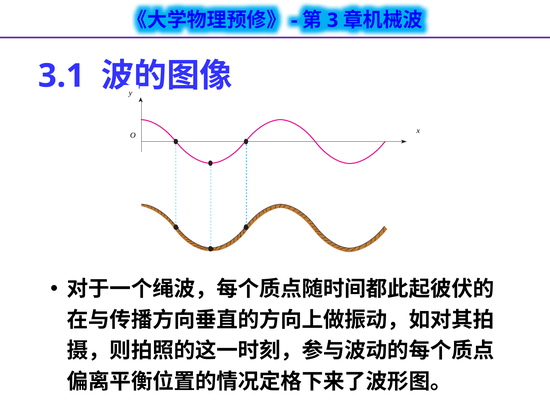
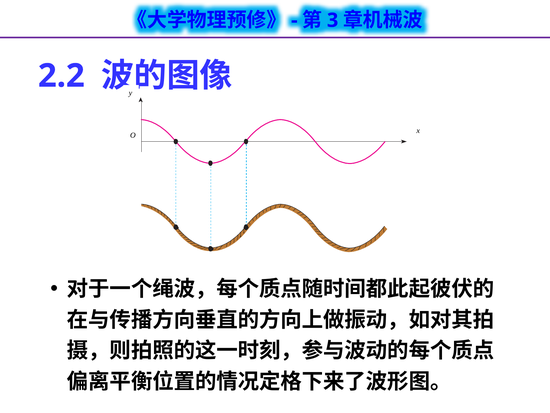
3.1: 3.1 -> 2.2 (61, 76)
